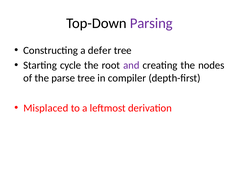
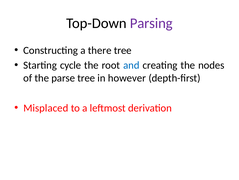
defer: defer -> there (100, 50)
and colour: purple -> blue (131, 65)
compiler: compiler -> however (127, 78)
